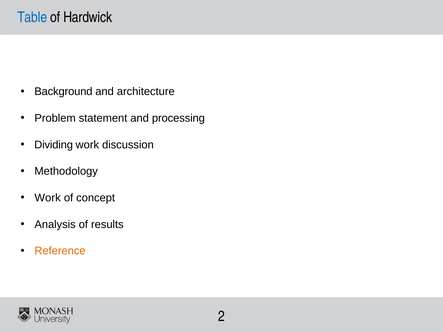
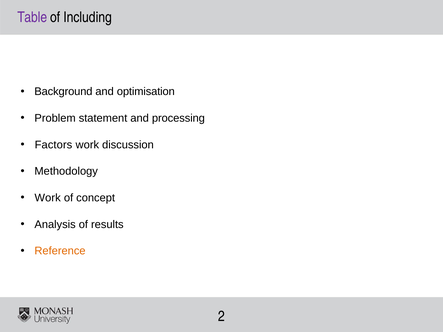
Table colour: blue -> purple (32, 17)
Hardwick: Hardwick -> Including (88, 17)
architecture: architecture -> optimisation (146, 92)
Dividing: Dividing -> Factors (53, 145)
